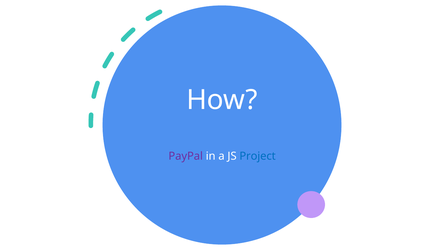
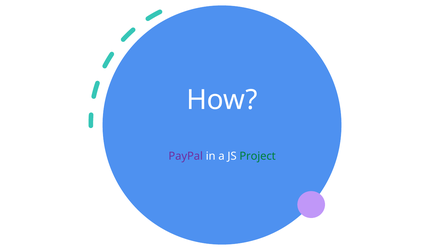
Project colour: blue -> green (258, 156)
